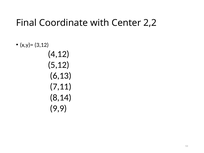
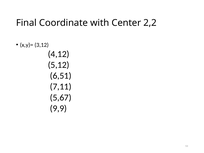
6,13: 6,13 -> 6,51 (61, 76)
8,14: 8,14 -> 5,67 (61, 98)
